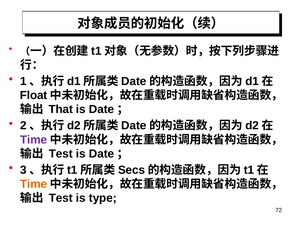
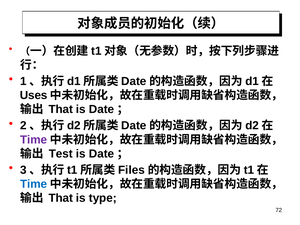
Float: Float -> Uses (34, 95)
Secs: Secs -> Files (131, 170)
Time colour: orange -> blue (34, 184)
Test: Test -> That (61, 198)
